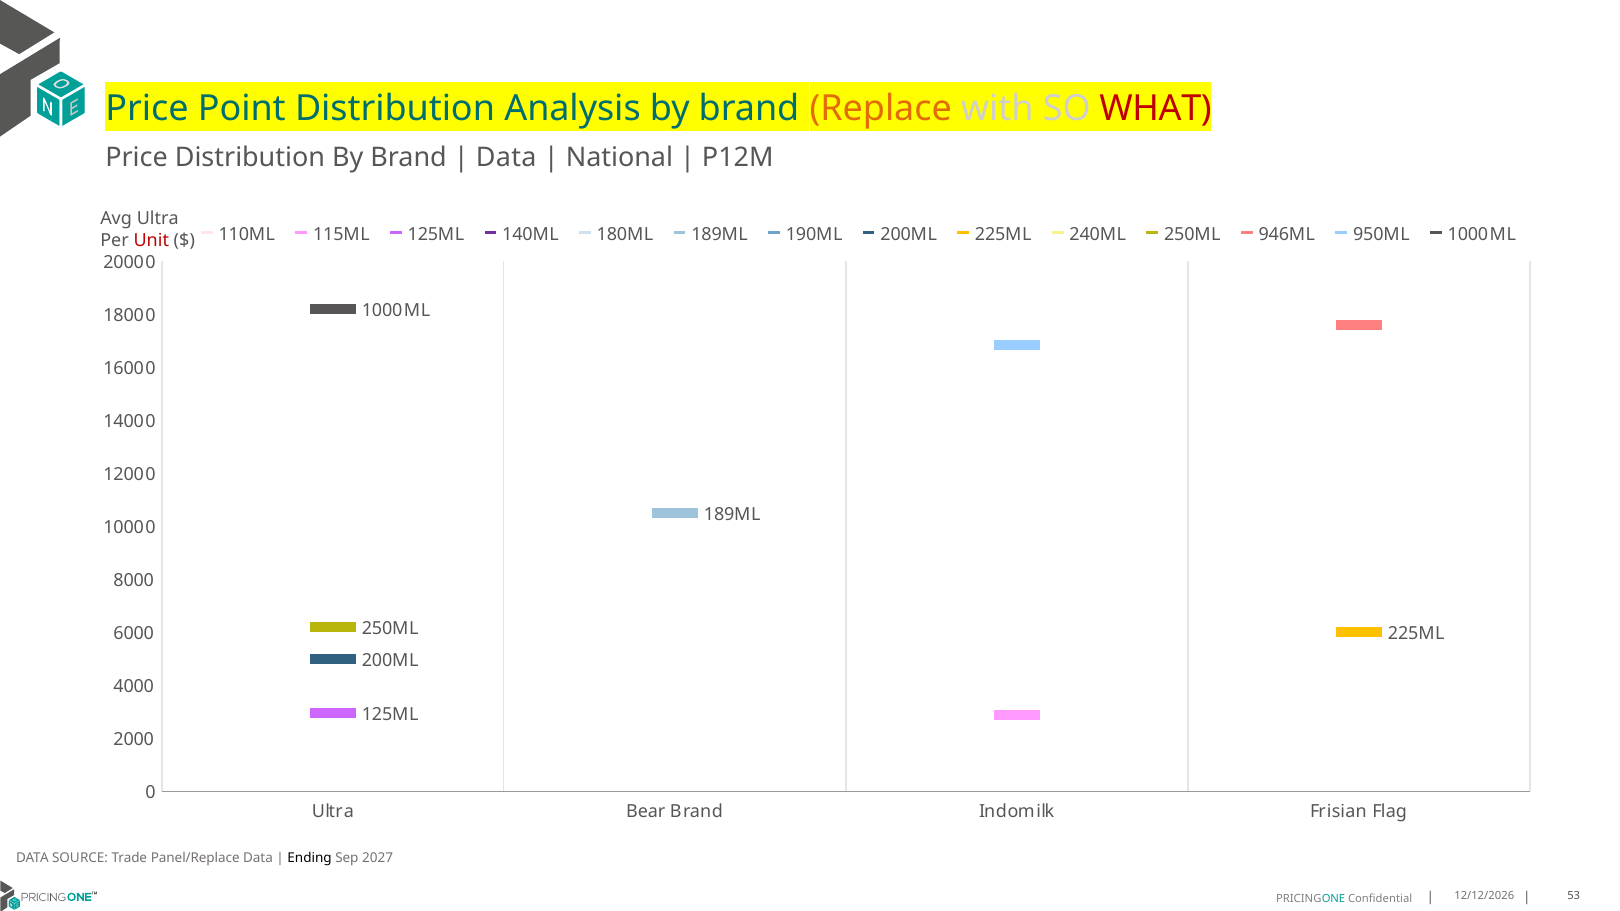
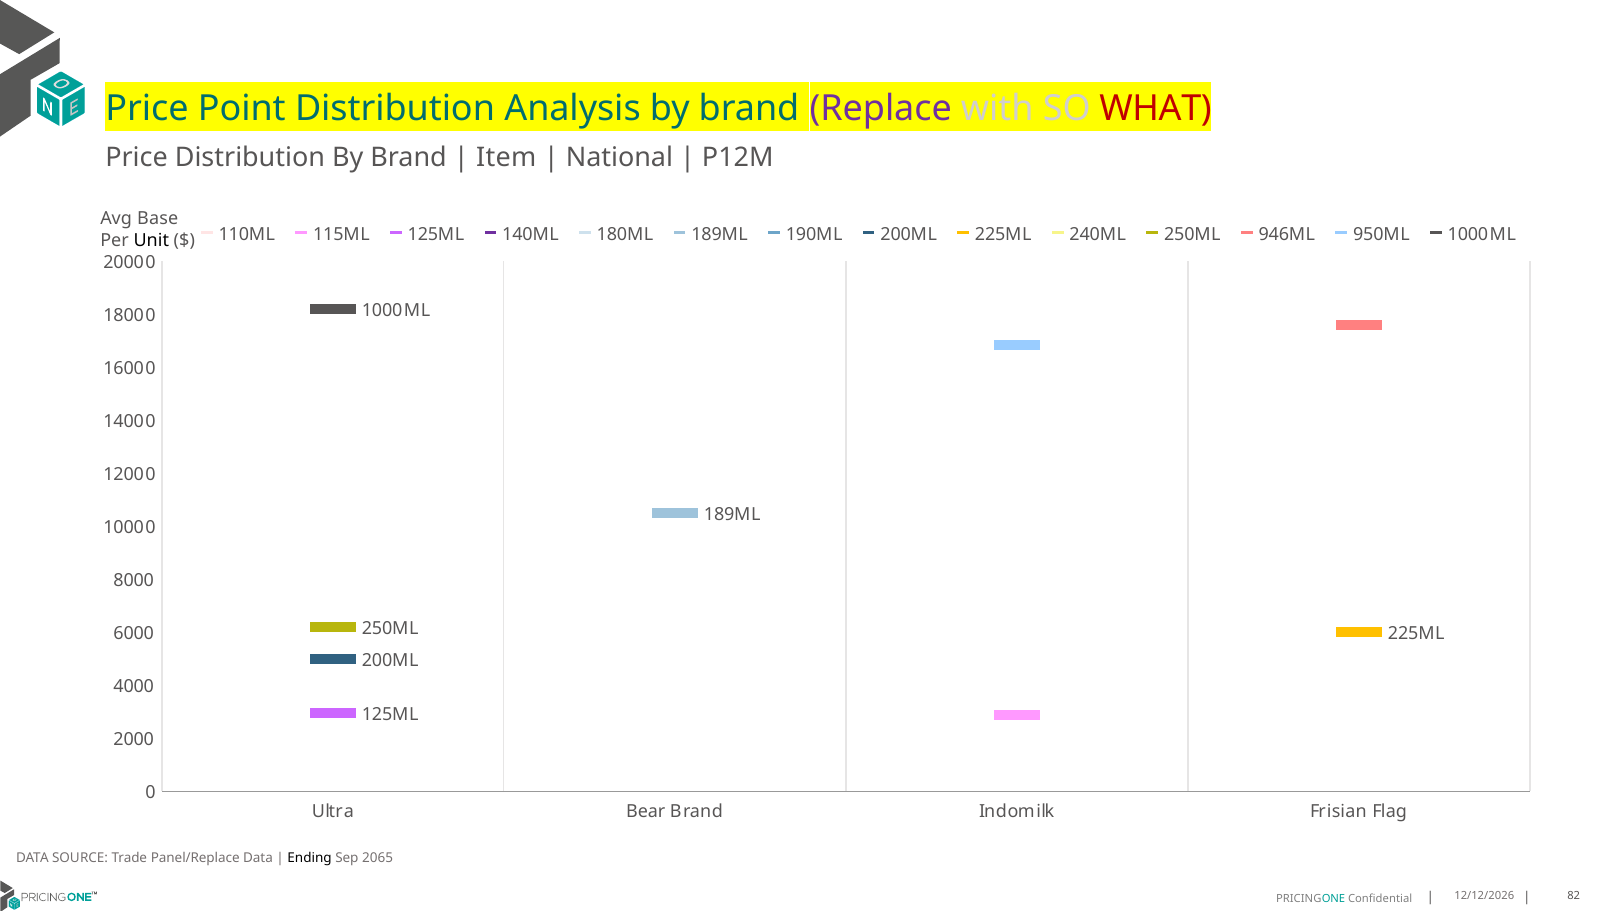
Replace colour: orange -> purple (881, 109)
Data: Data -> Item (506, 158)
Avg Ultra: Ultra -> Base (158, 219)
Unit colour: red -> black (151, 240)
2027: 2027 -> 2065 (378, 858)
53: 53 -> 82 (1574, 896)
